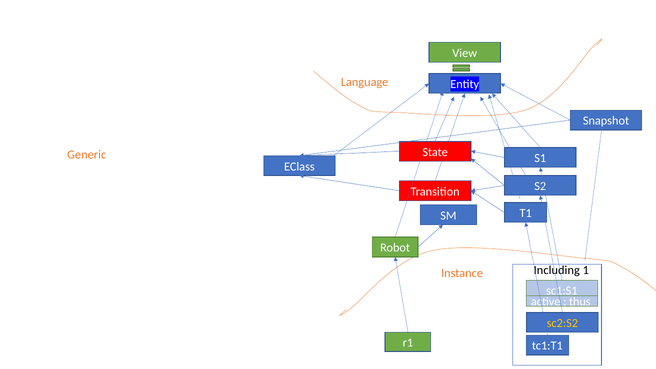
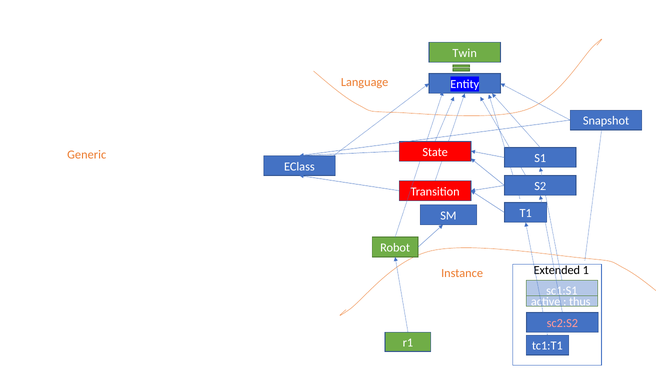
View: View -> Twin (465, 53)
Including: Including -> Extended (557, 270)
sc2:S2 colour: yellow -> pink (562, 323)
